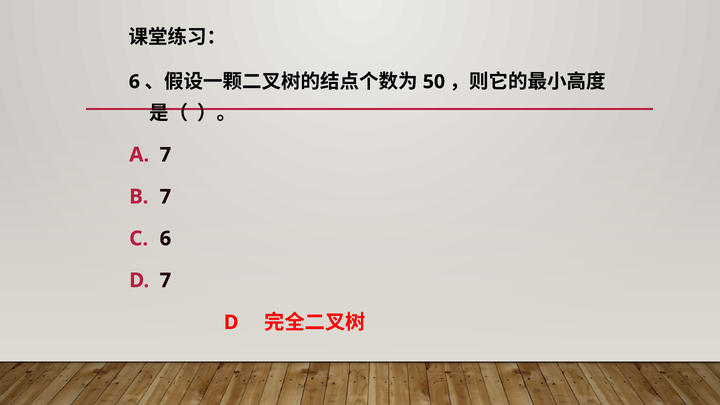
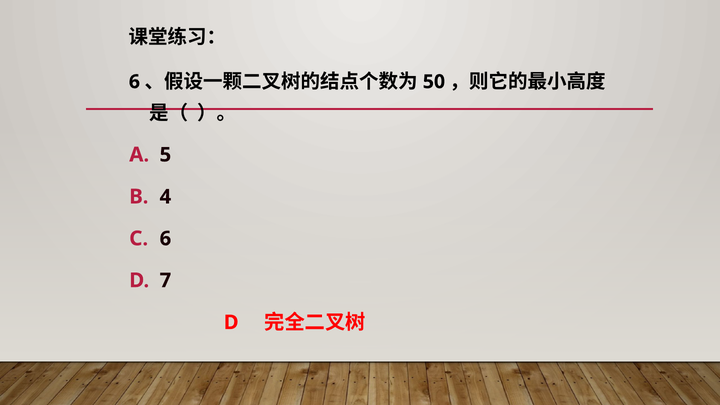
7: 7 -> 5 (165, 155)
7: 7 -> 4 (165, 197)
